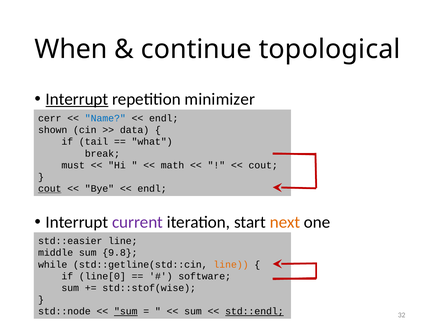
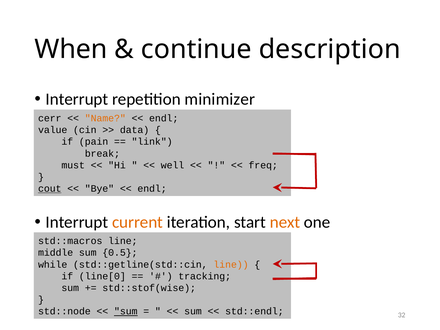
topological: topological -> description (330, 49)
Interrupt underline: present -> none (77, 99)
Name colour: blue -> orange (105, 118)
shown: shown -> value (53, 130)
tail: tail -> pain (94, 142)
what: what -> link (152, 142)
math: math -> well (173, 165)
cout: cout -> freq (263, 165)
current colour: purple -> orange (138, 222)
std::easier: std::easier -> std::macros (70, 241)
9.8: 9.8 -> 0.5 (120, 253)
software: software -> tracking (205, 276)
std::endl underline: present -> none (254, 311)
